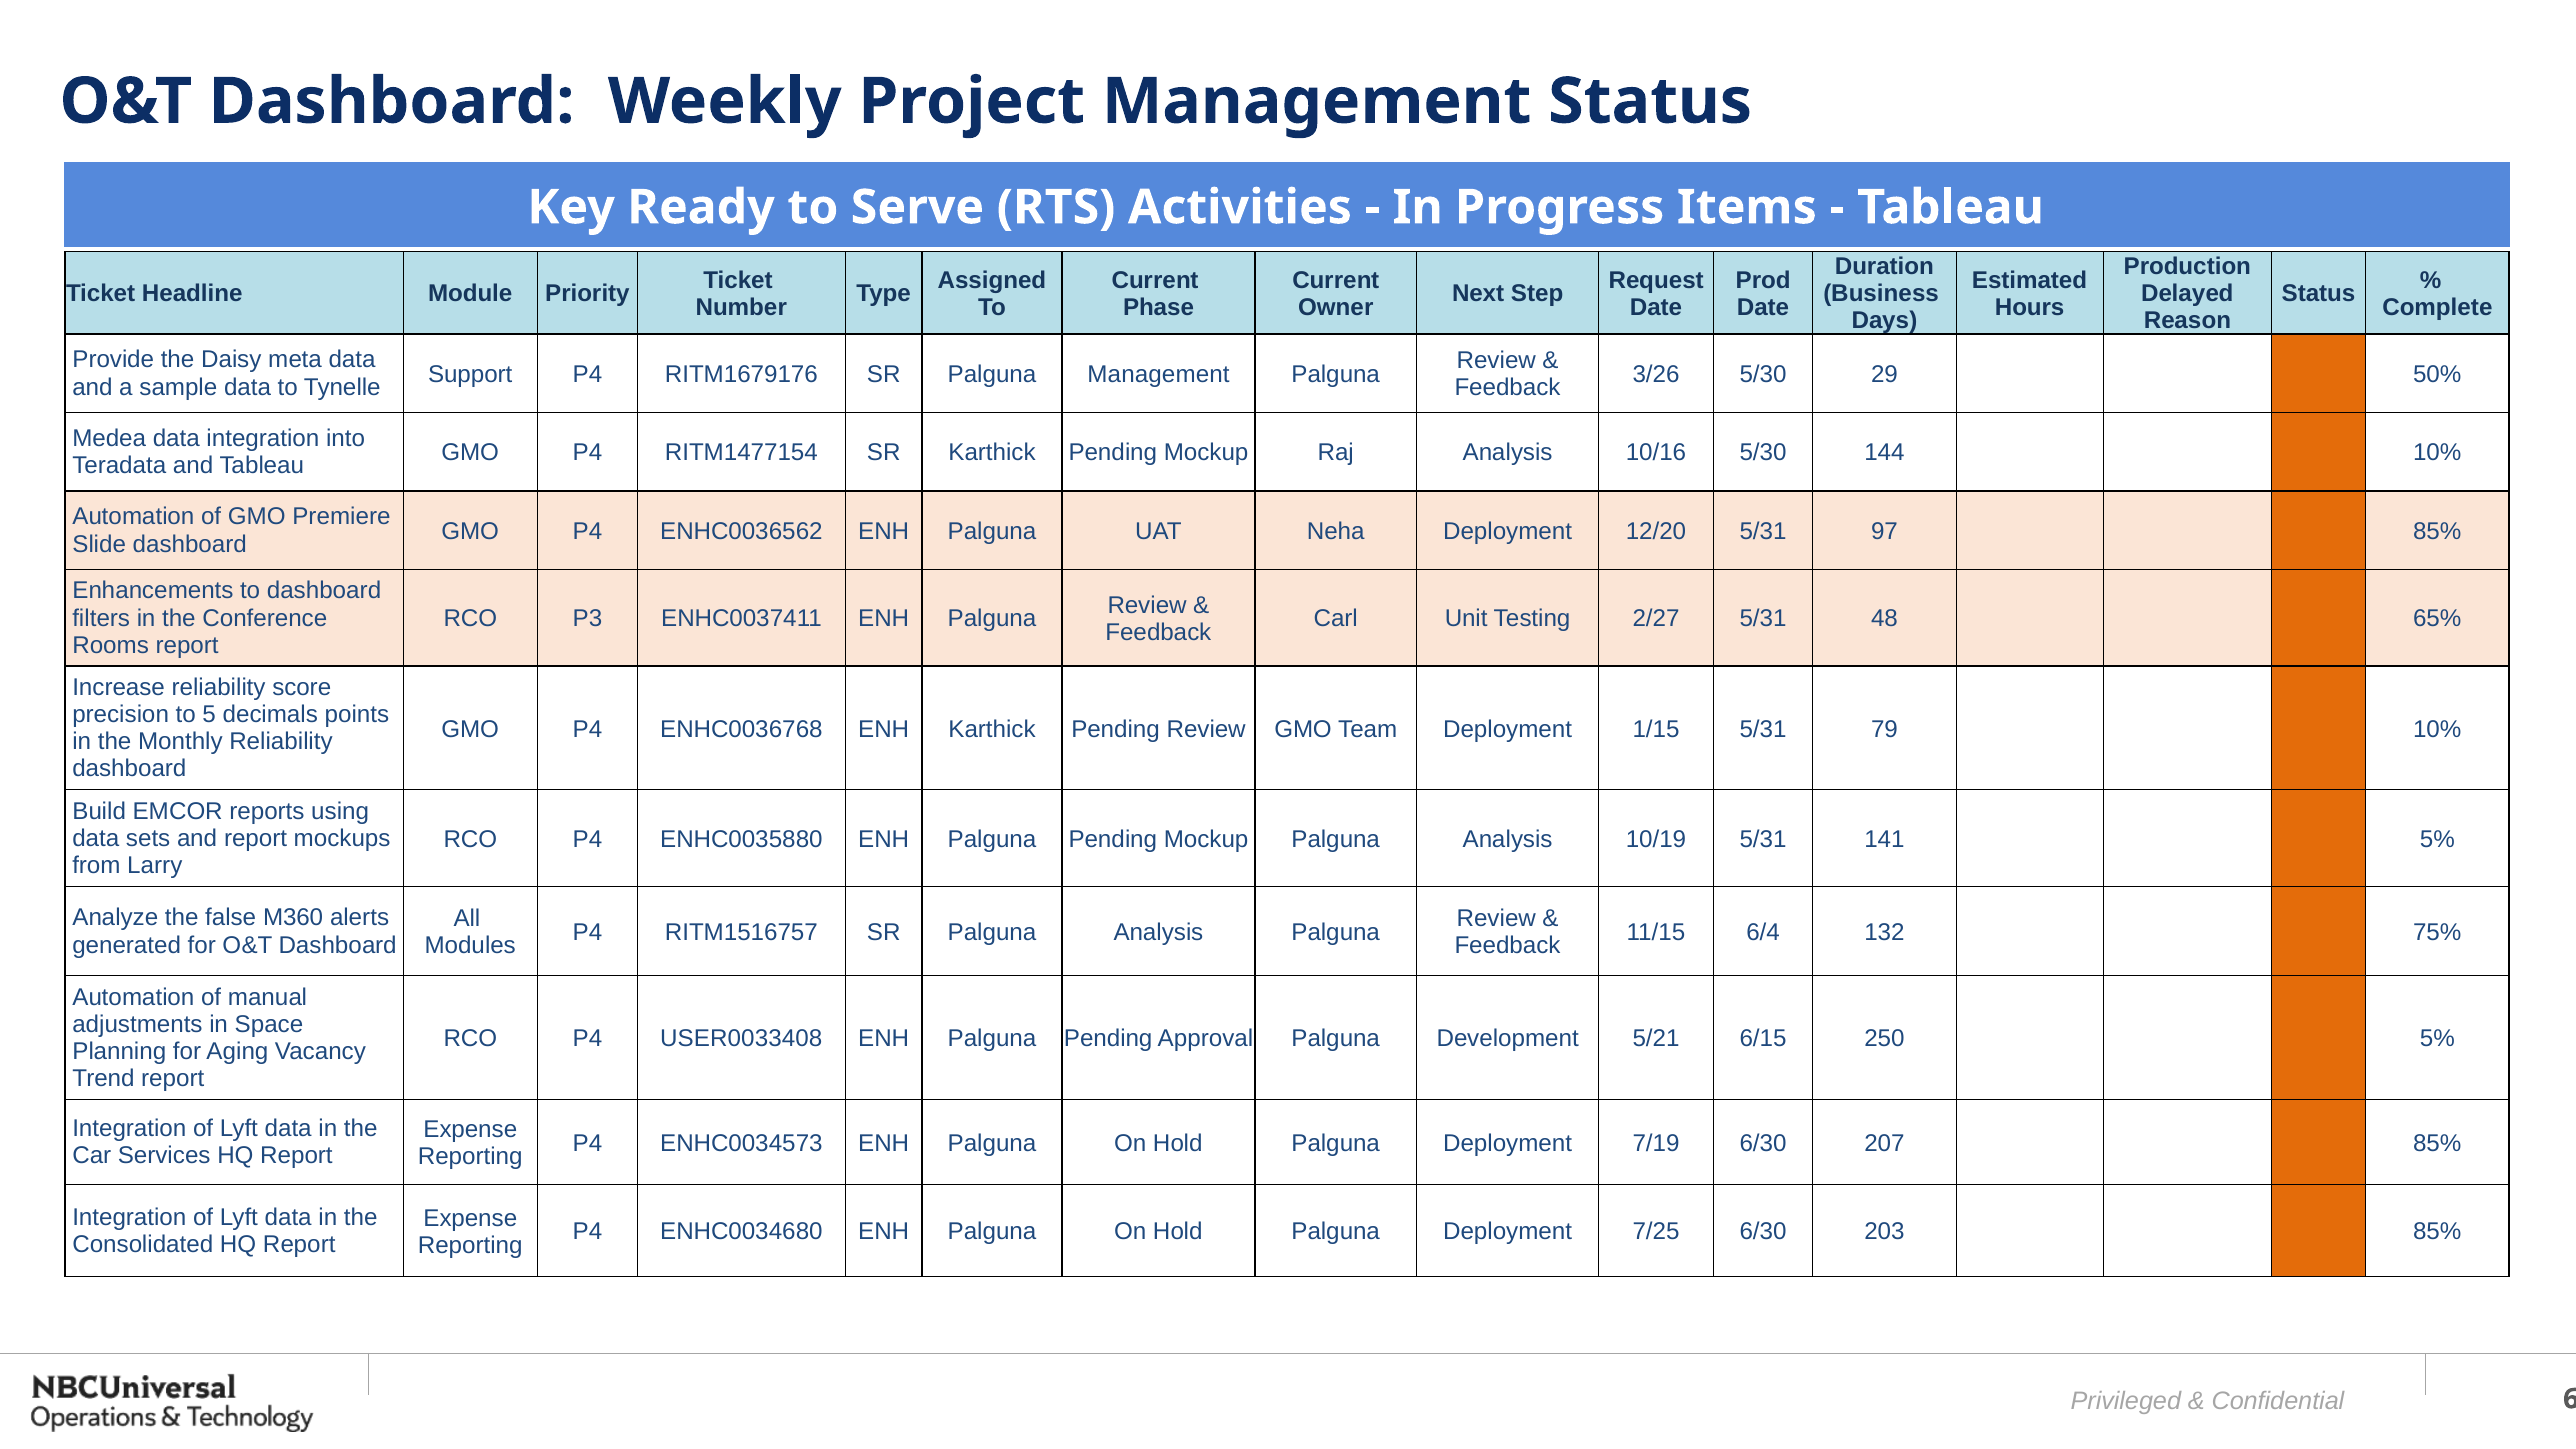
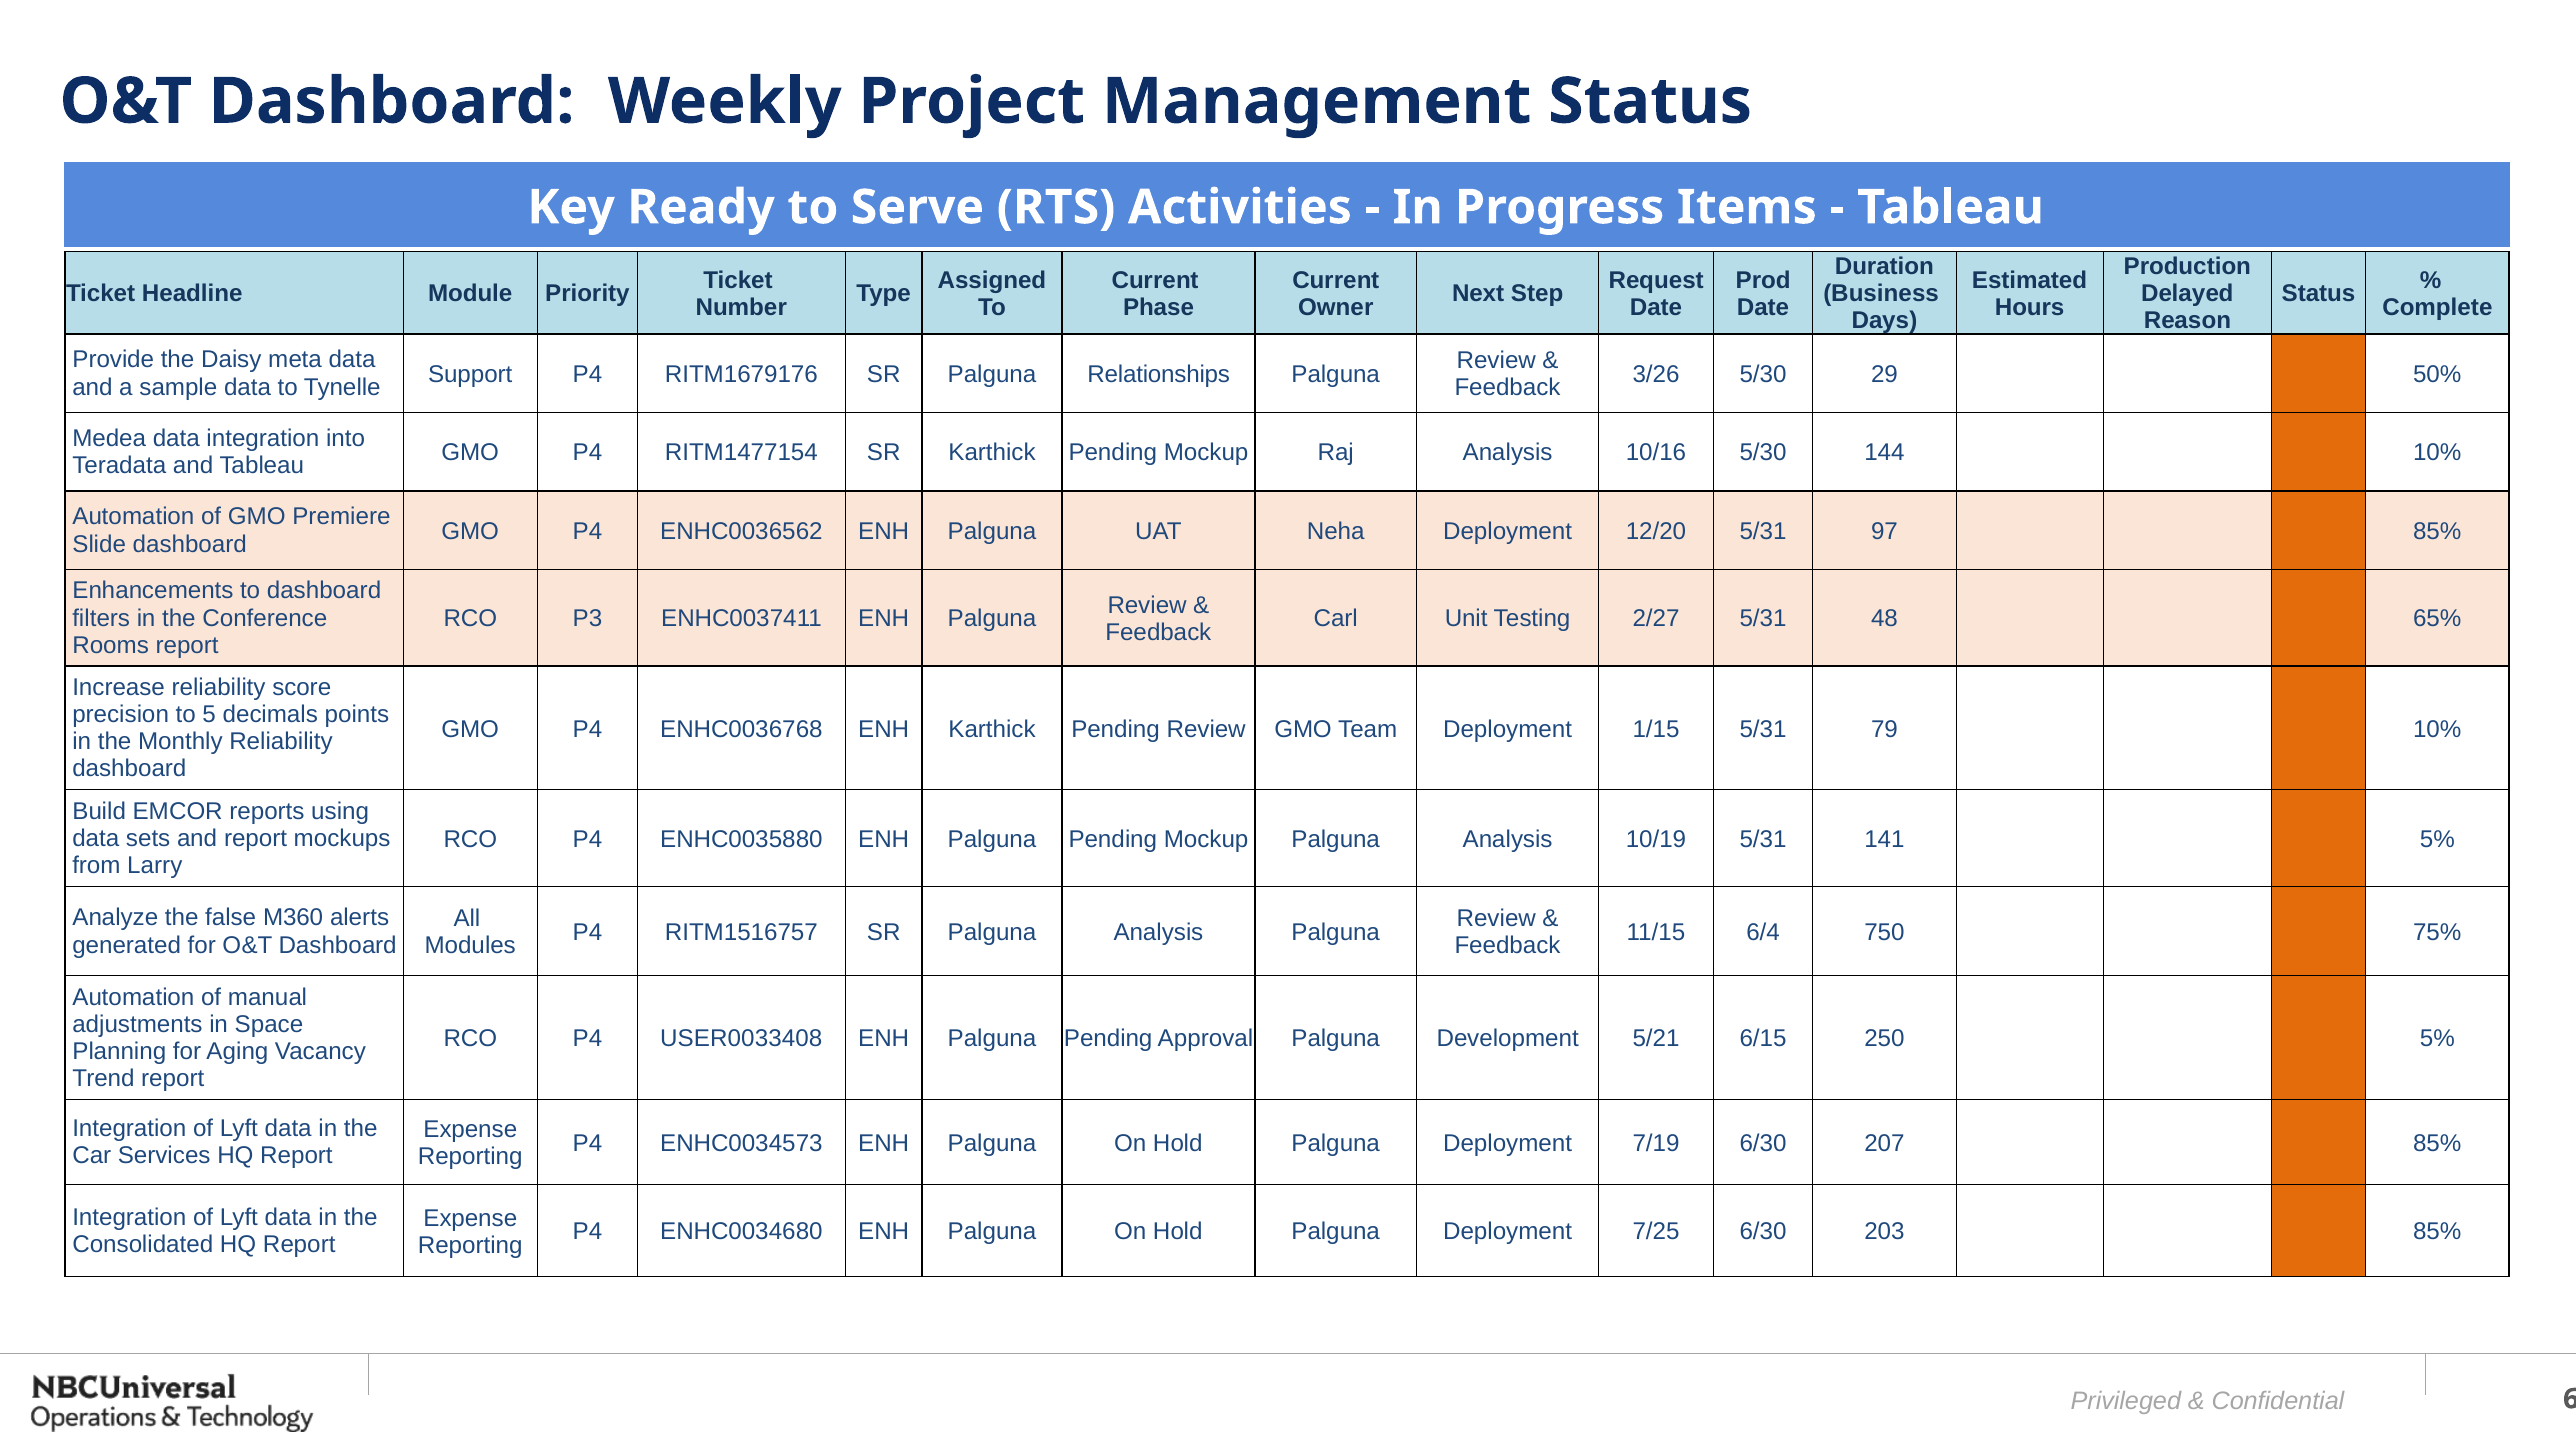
Palguna Management: Management -> Relationships (1159, 374)
132: 132 -> 750 (1884, 932)
